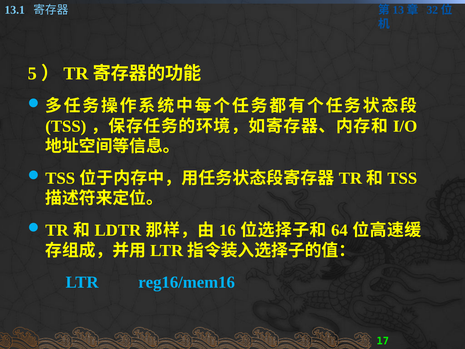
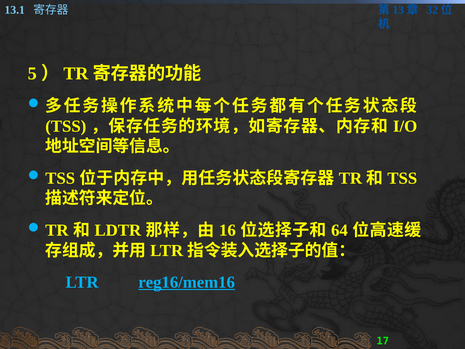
reg16/mem16 underline: none -> present (187, 282)
